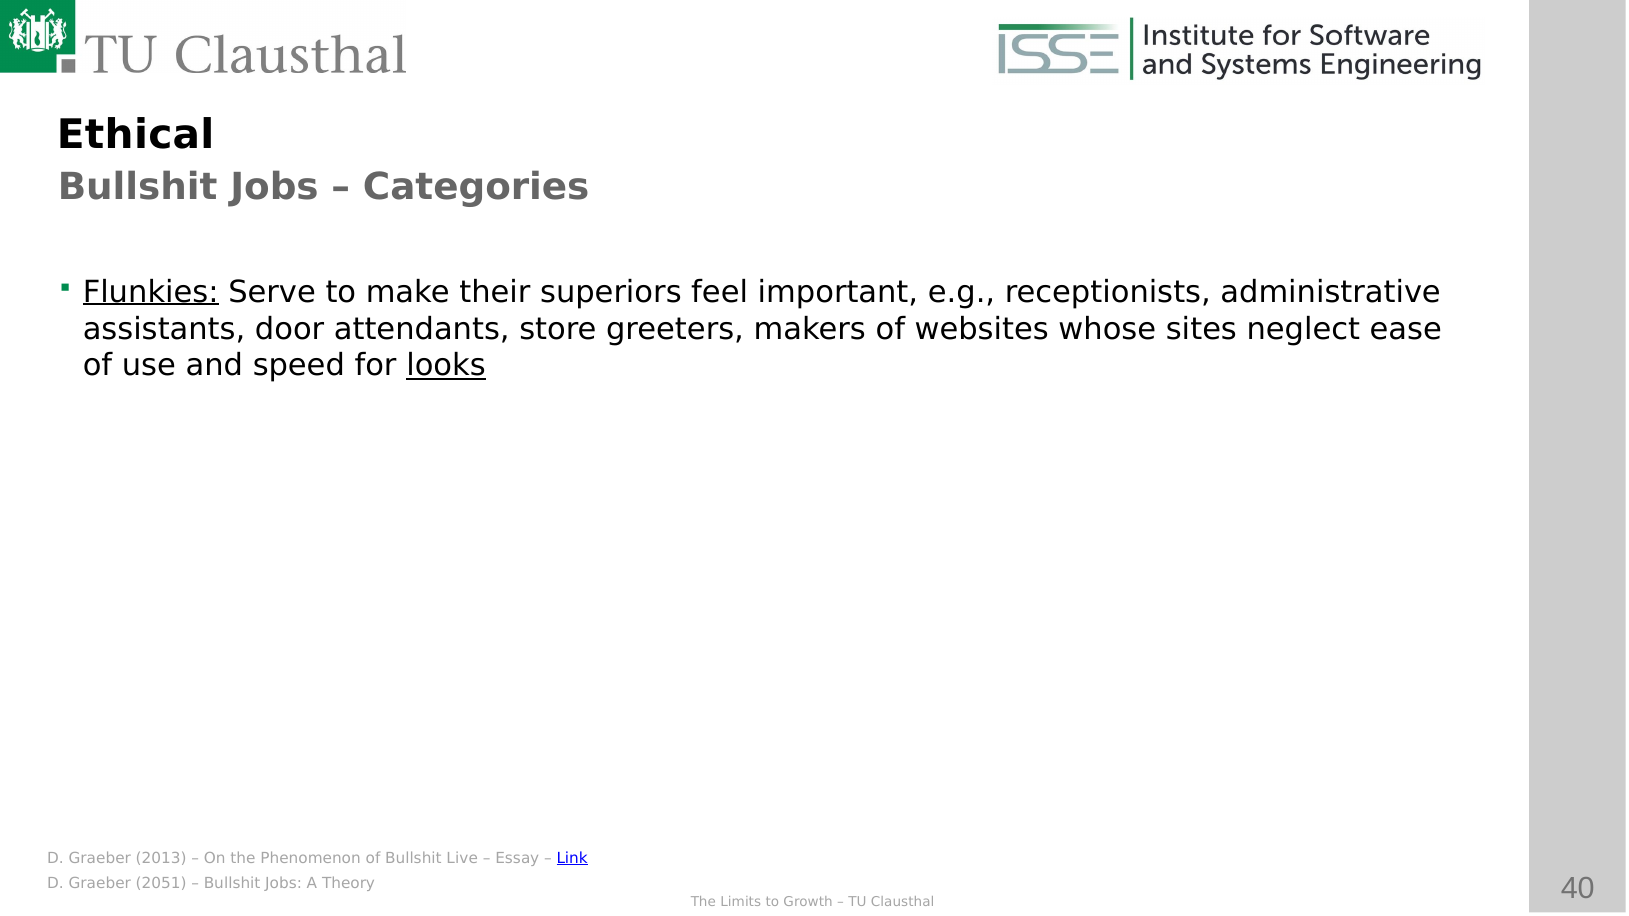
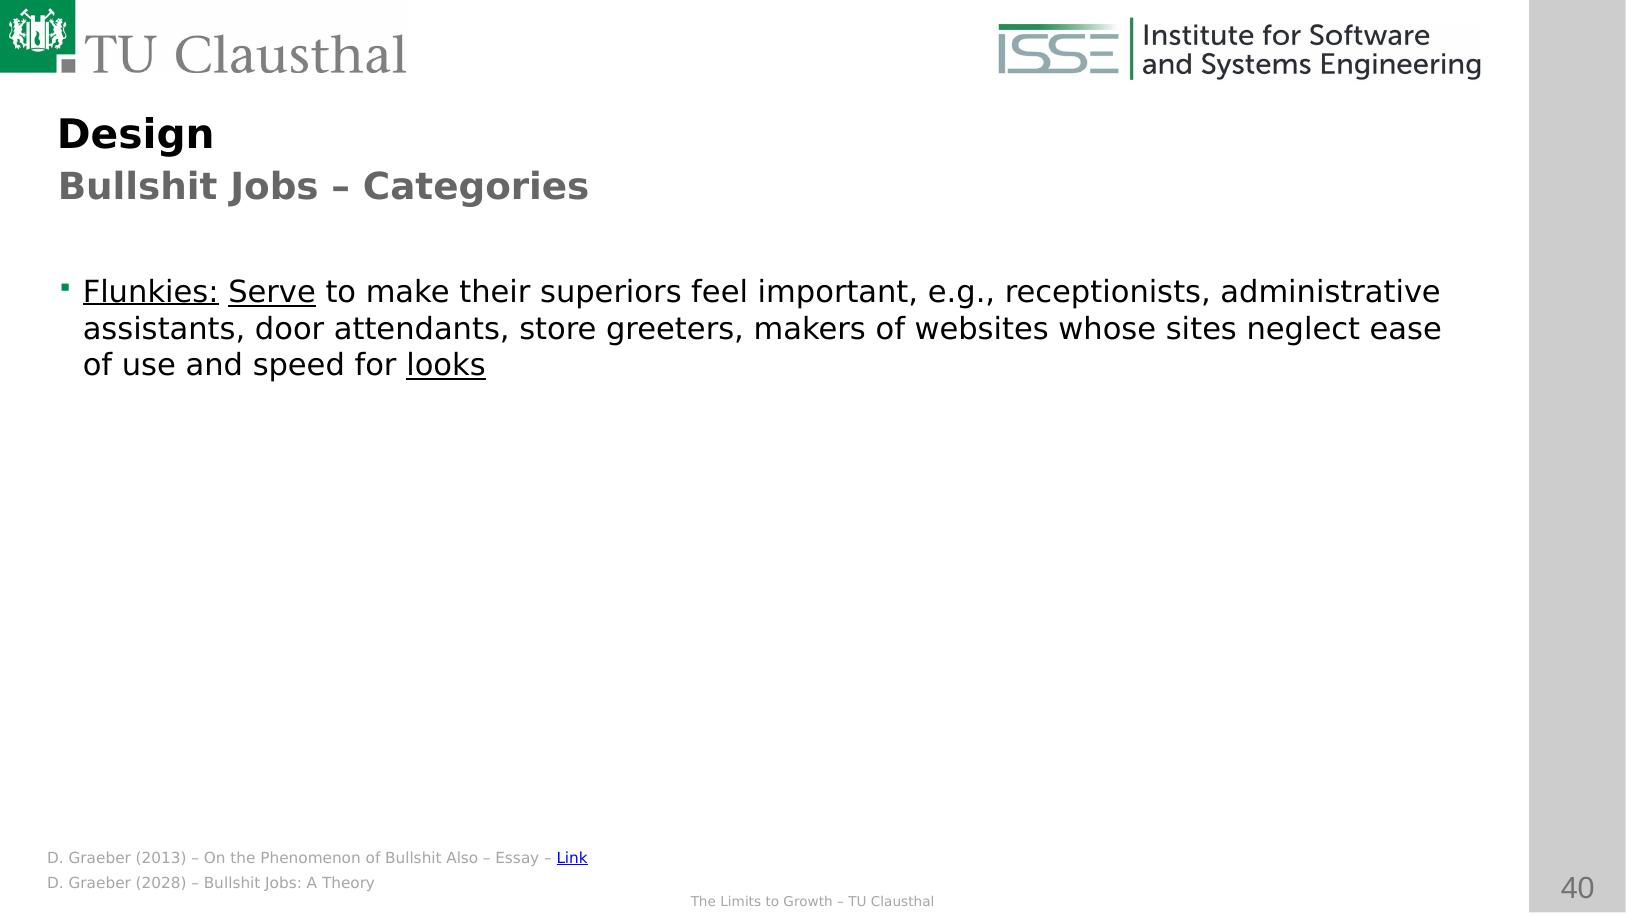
Ethical: Ethical -> Design (136, 135)
Serve underline: none -> present (272, 293)
Live: Live -> Also (462, 859)
2051: 2051 -> 2028 (161, 884)
